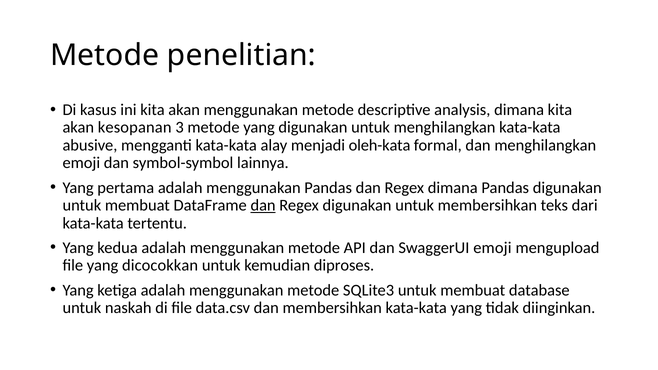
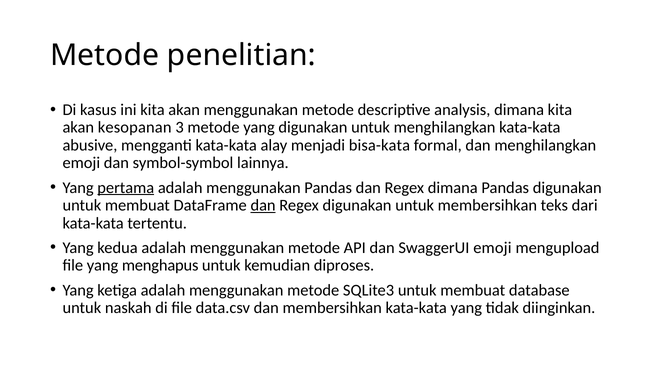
oleh-kata: oleh-kata -> bisa-kata (379, 145)
pertama underline: none -> present (126, 188)
dicocokkan: dicocokkan -> menghapus (160, 266)
